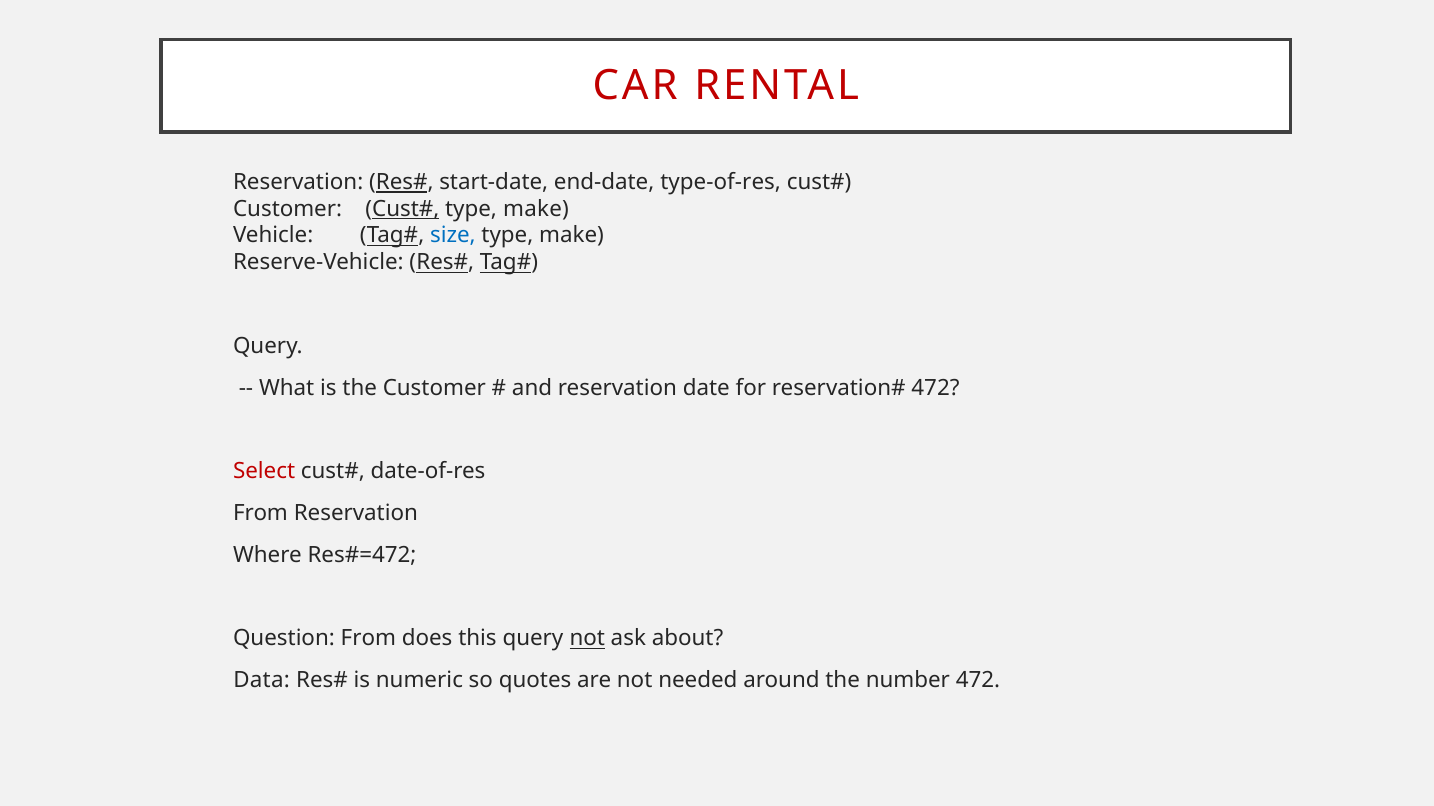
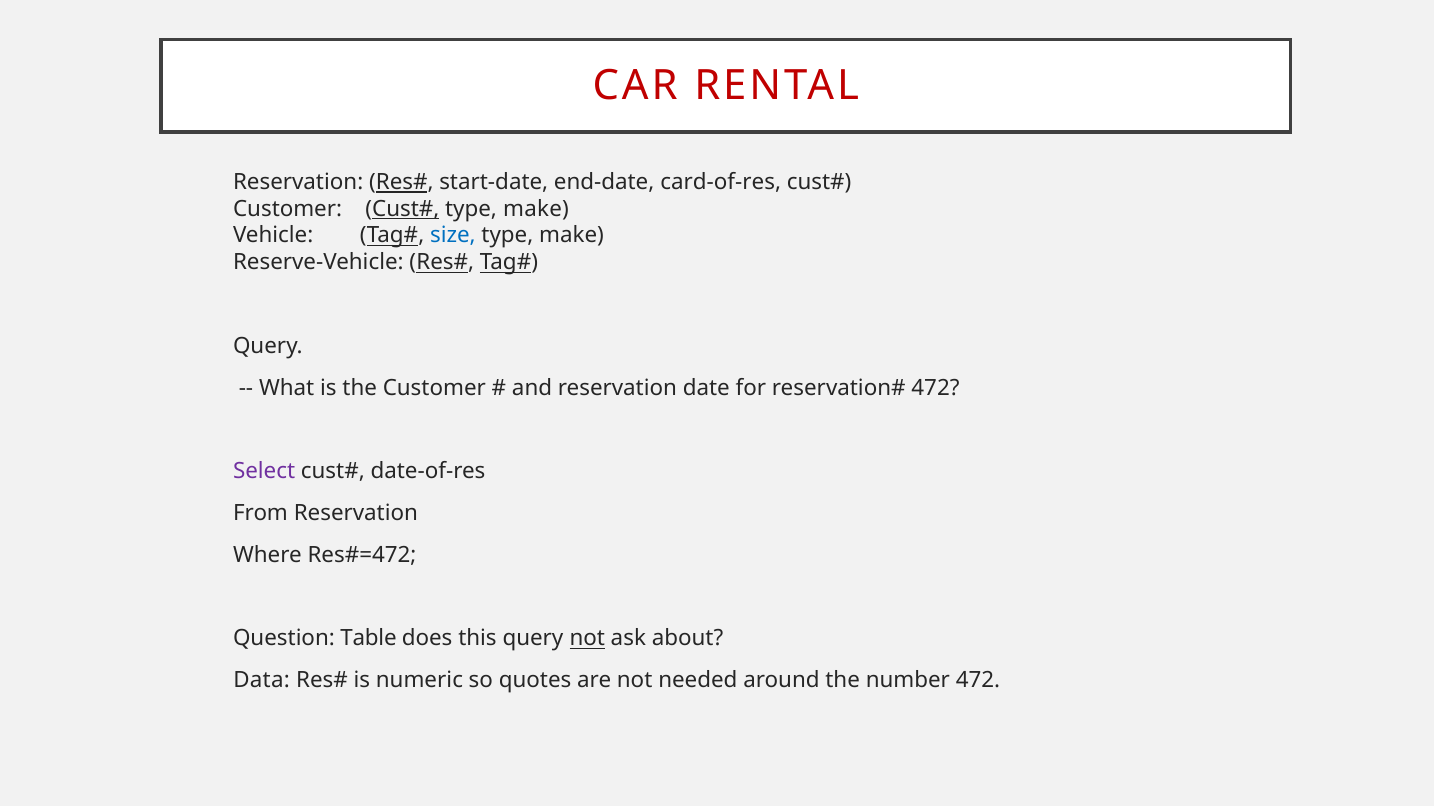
type-of-res: type-of-res -> card-of-res (721, 182)
Select colour: red -> purple (264, 472)
Question From: From -> Table (369, 639)
